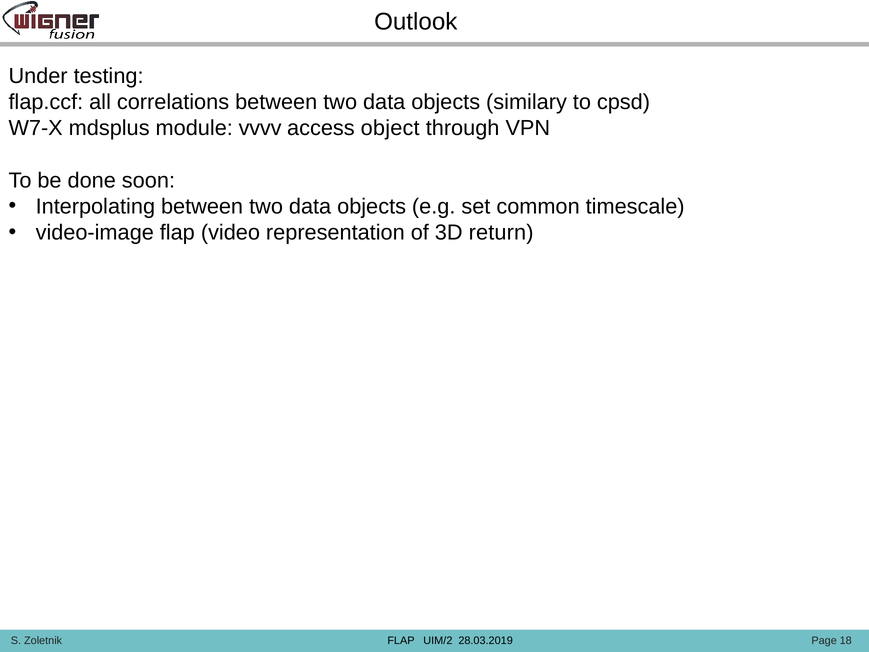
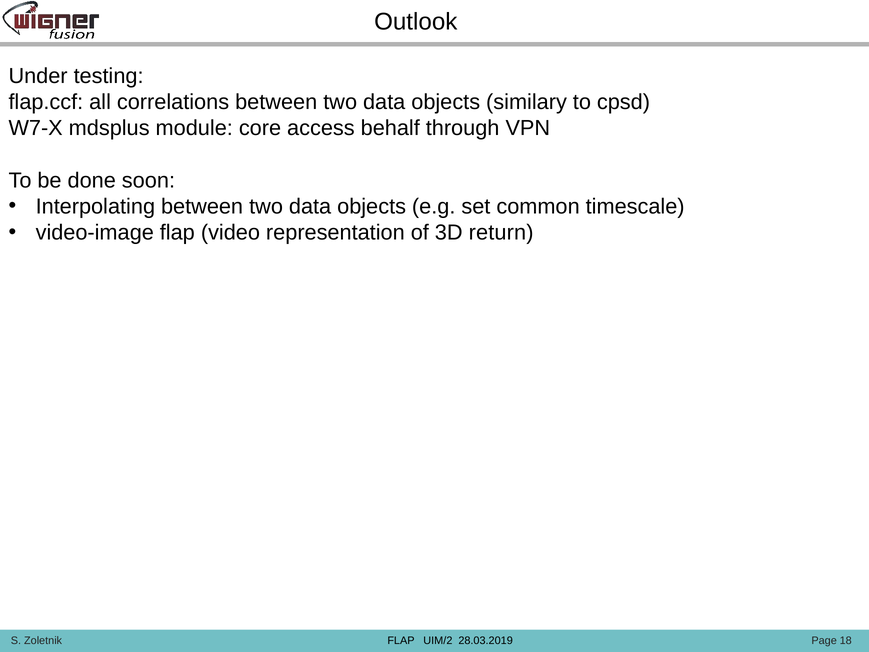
vvvv: vvvv -> core (260, 128)
object: object -> behalf (390, 128)
